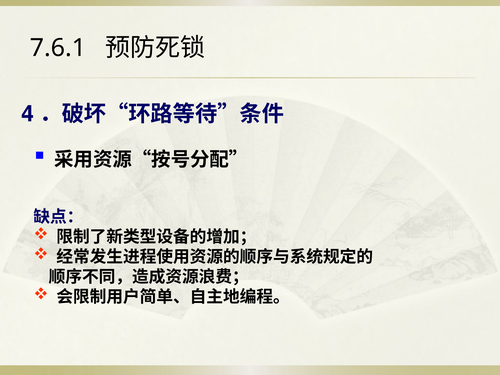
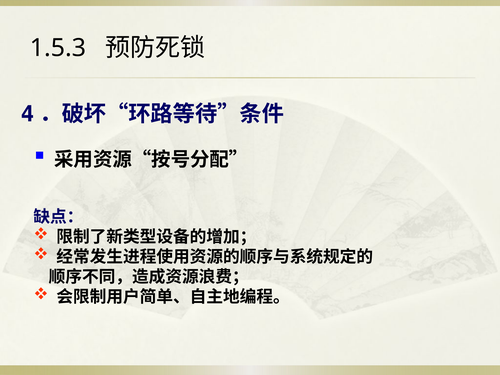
7.6.1: 7.6.1 -> 1.5.3 (58, 48)
